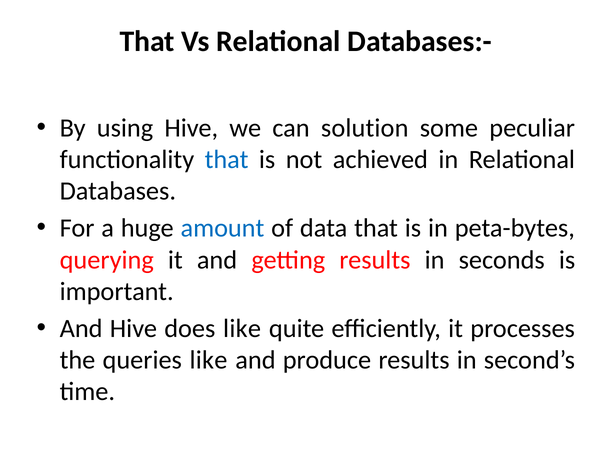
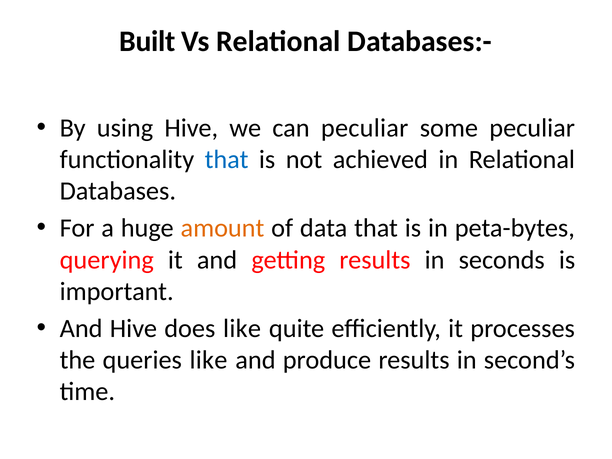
That: That -> Built (147, 41)
can solution: solution -> peculiar (365, 128)
amount colour: blue -> orange (222, 228)
